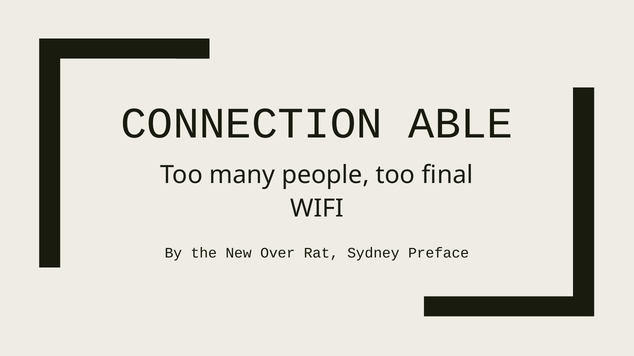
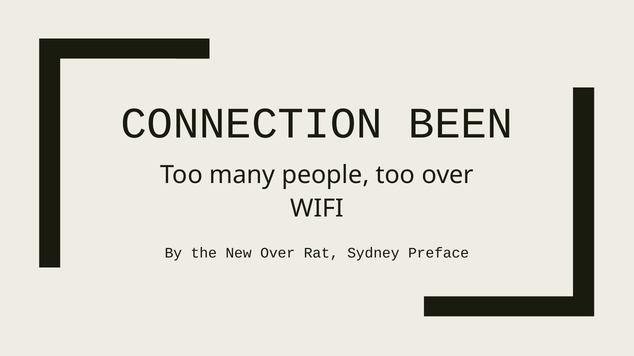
ABLE: ABLE -> BEEN (461, 124)
too final: final -> over (448, 175)
